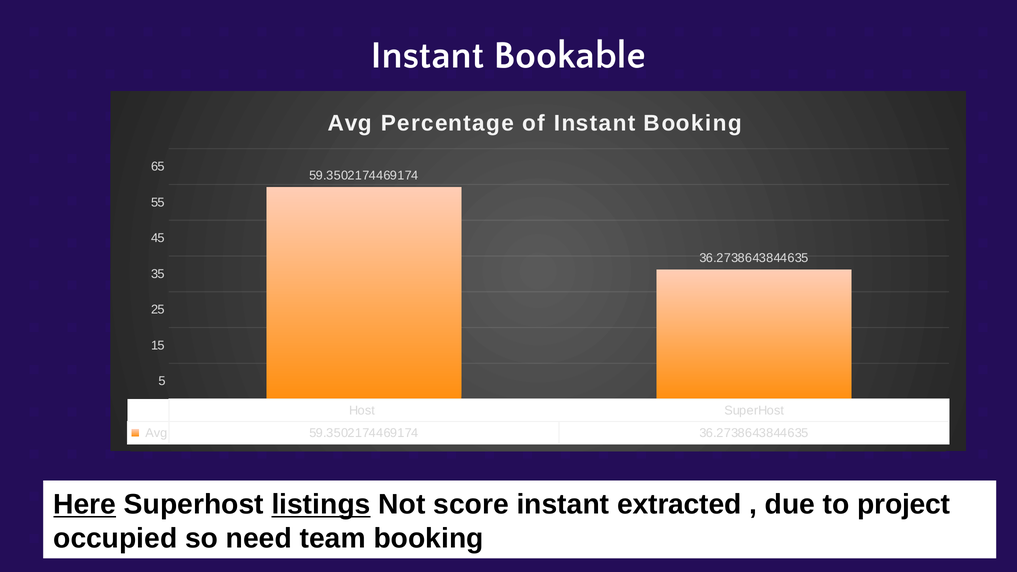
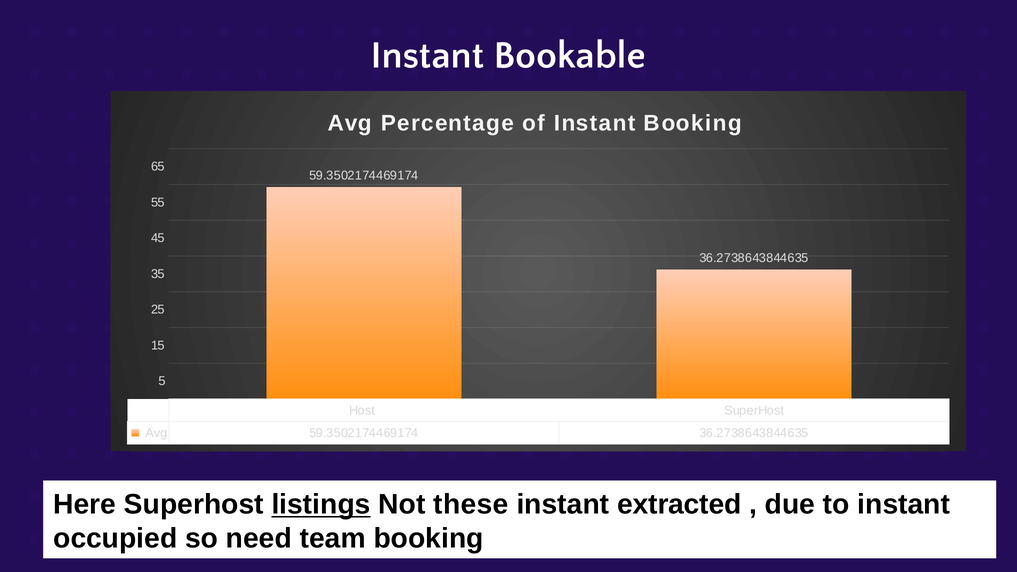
Here underline: present -> none (85, 505)
score: score -> these (471, 505)
to project: project -> instant (904, 505)
